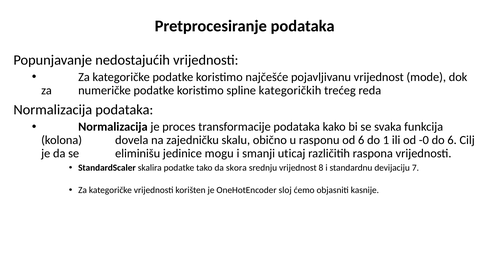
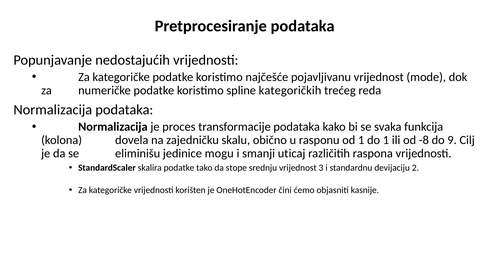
od 6: 6 -> 1 (361, 140)
-0: -0 -> -8 (424, 140)
do 6: 6 -> 9 (452, 140)
skora: skora -> stope (236, 168)
8: 8 -> 3 (321, 168)
7: 7 -> 2 (415, 168)
sloj: sloj -> čini (285, 190)
